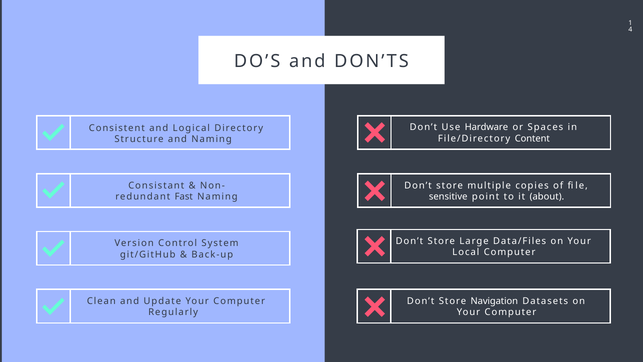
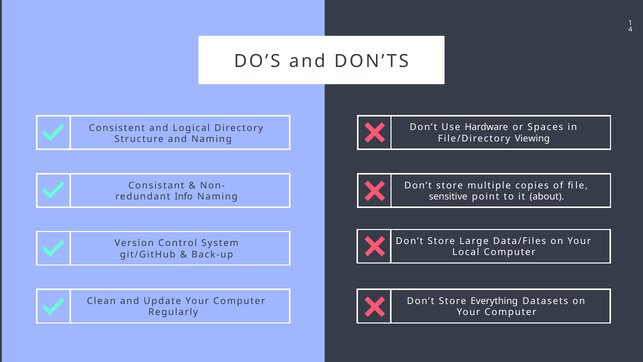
Content: Content -> Viewing (532, 139)
Fast: Fast -> Info (184, 197)
Navigation: Navigation -> Everything (494, 301)
